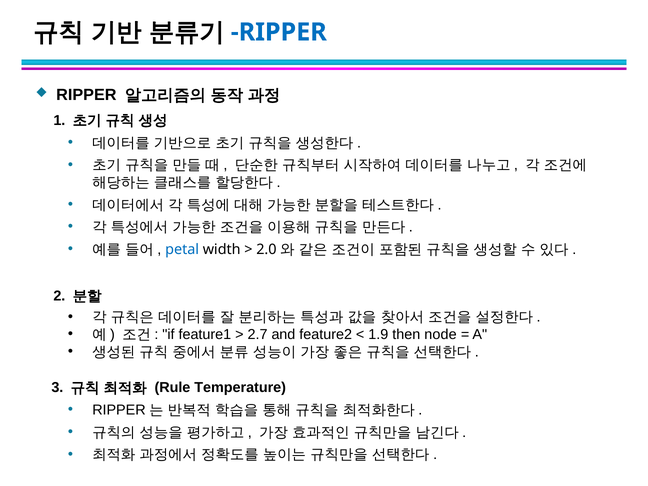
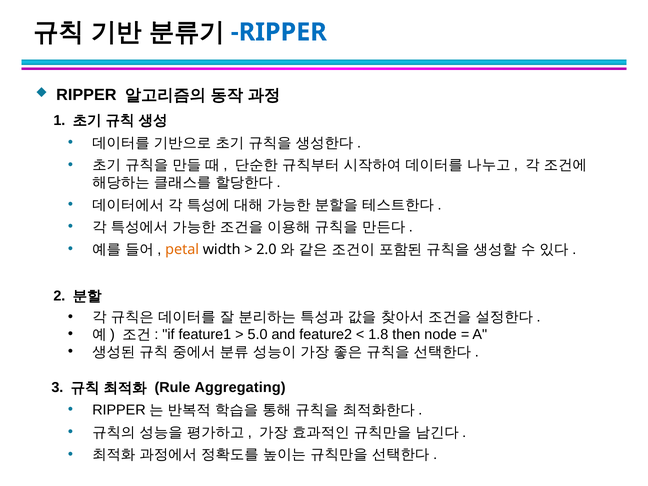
petal colour: blue -> orange (182, 249)
2.7: 2.7 -> 5.0 (258, 334)
1.9: 1.9 -> 1.8 (378, 334)
Temperature: Temperature -> Aggregating (240, 388)
